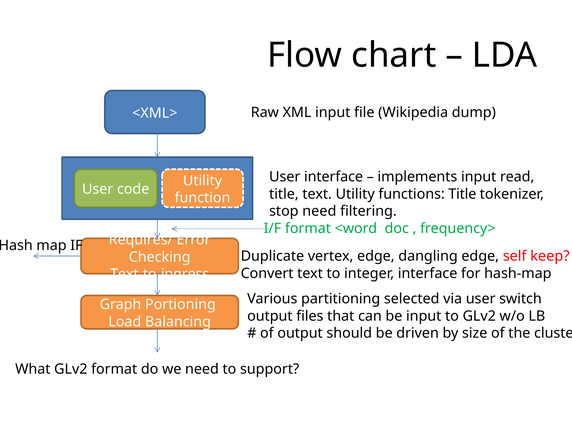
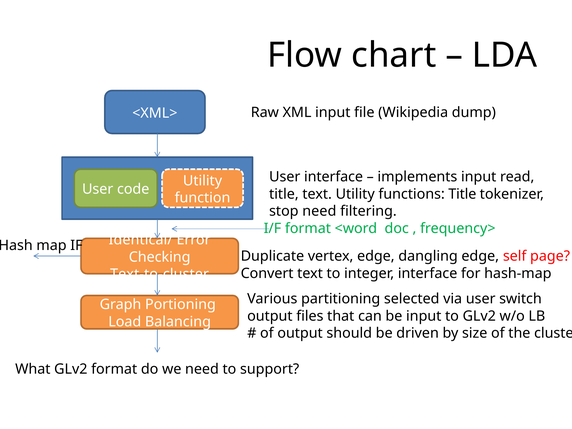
Requires/: Requires/ -> Identical/ (141, 240)
keep: keep -> page (550, 256)
Text-to-ingress: Text-to-ingress -> Text-to-cluster (160, 274)
